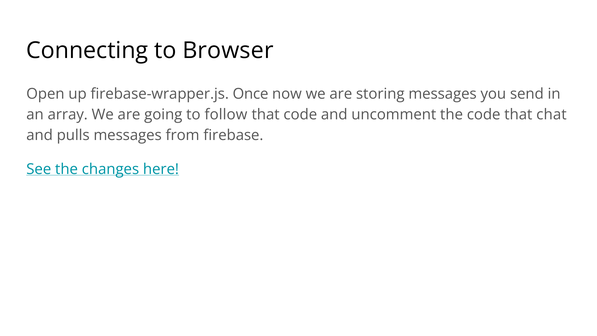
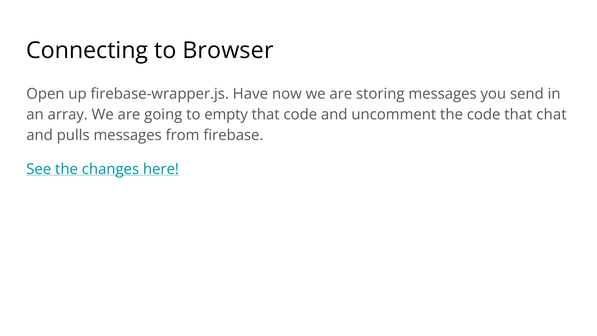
Once: Once -> Have (250, 94)
follow: follow -> empty (226, 114)
